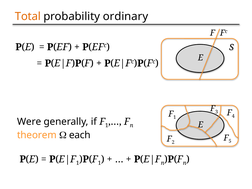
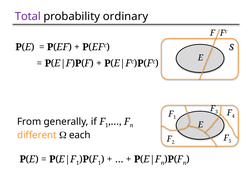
Total colour: orange -> purple (28, 16)
Were: Were -> From (29, 122)
theorem: theorem -> different (37, 135)
